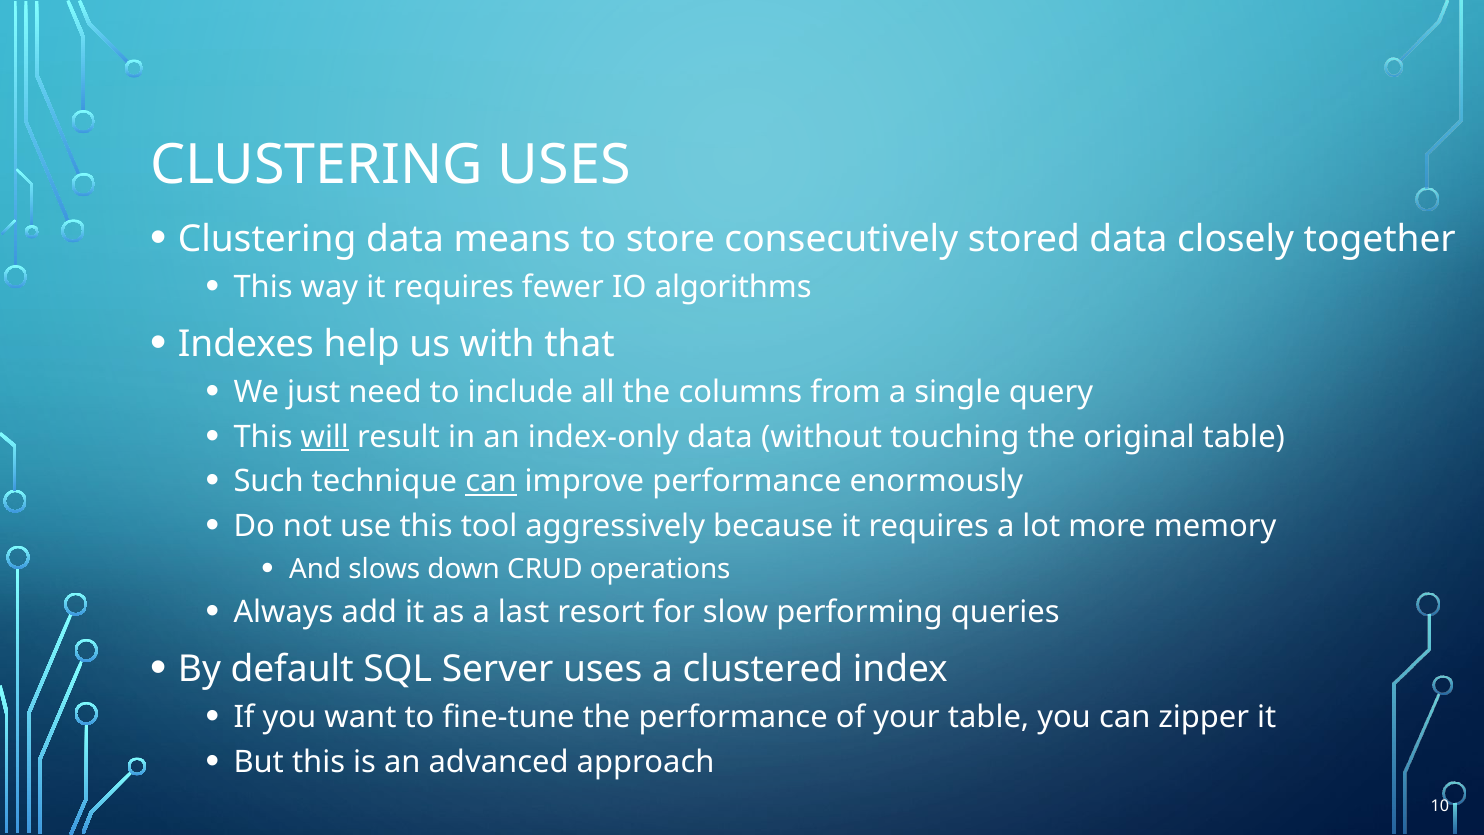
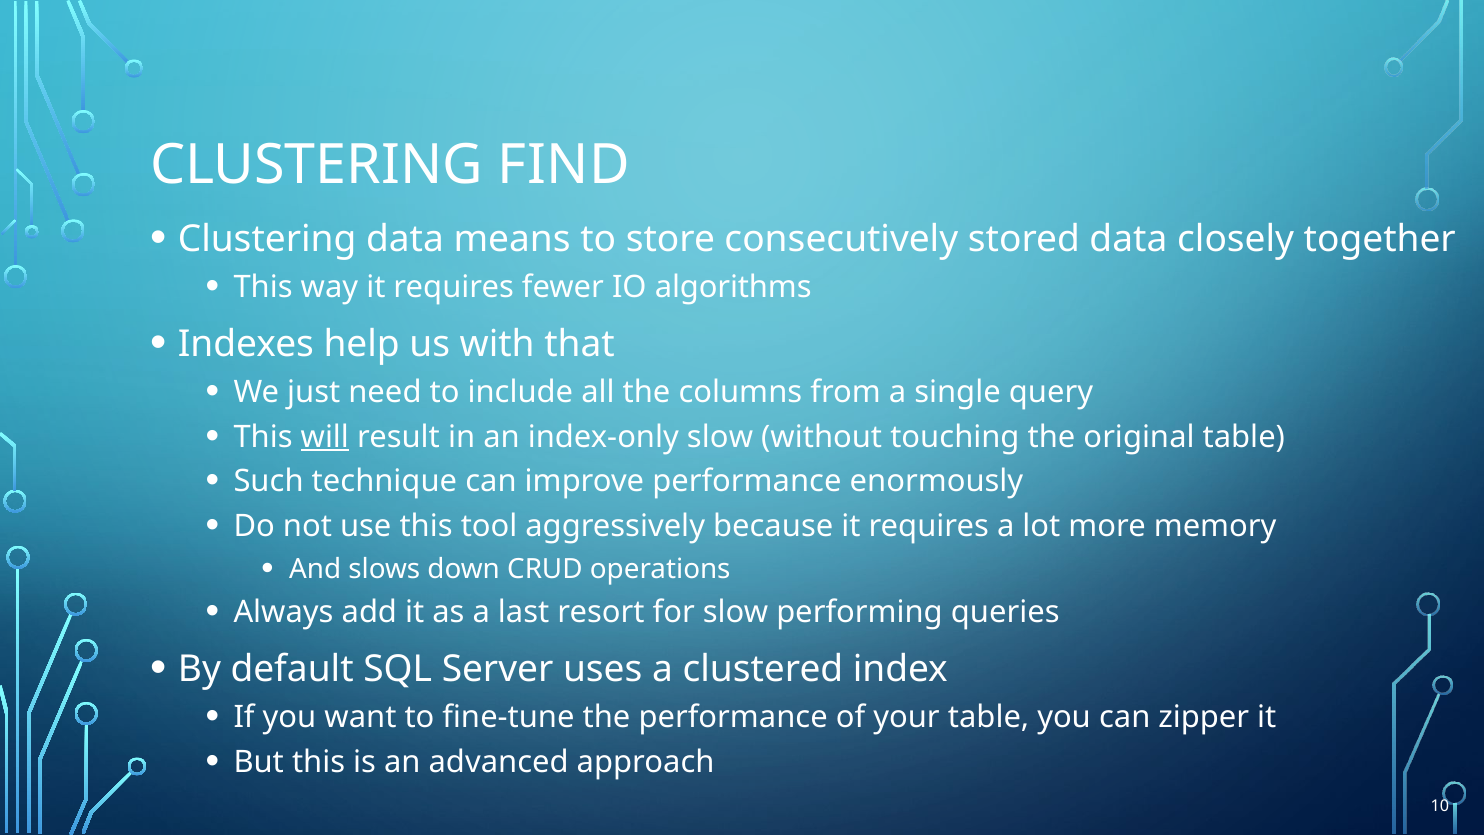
CLUSTERING USES: USES -> FIND (564, 165)
index-only data: data -> slow (720, 437)
can underline: present -> none (491, 482)
